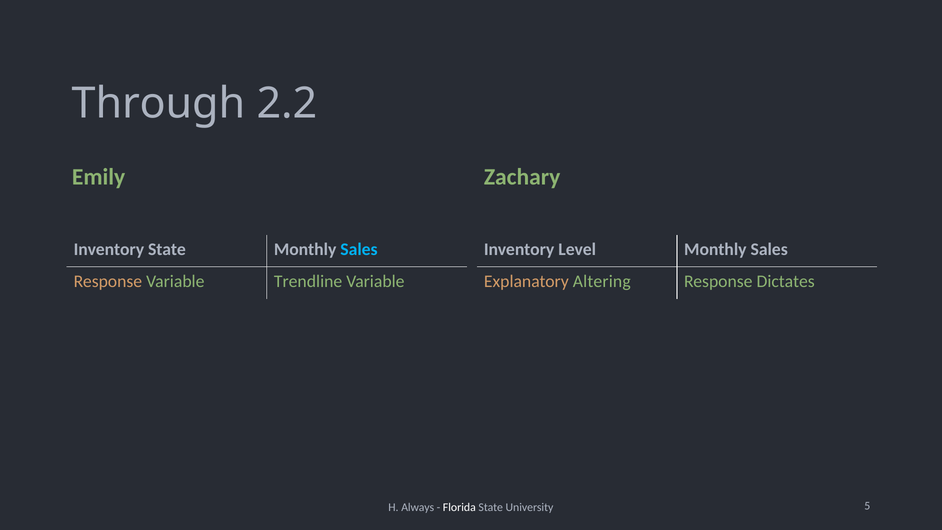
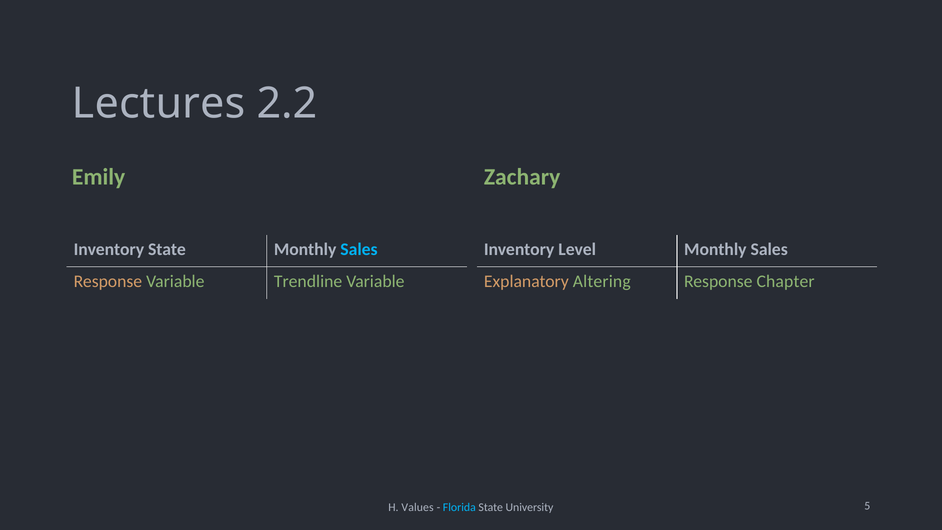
Through: Through -> Lectures (159, 103)
Dictates: Dictates -> Chapter (786, 281)
Always: Always -> Values (418, 507)
Florida colour: white -> light blue (459, 507)
